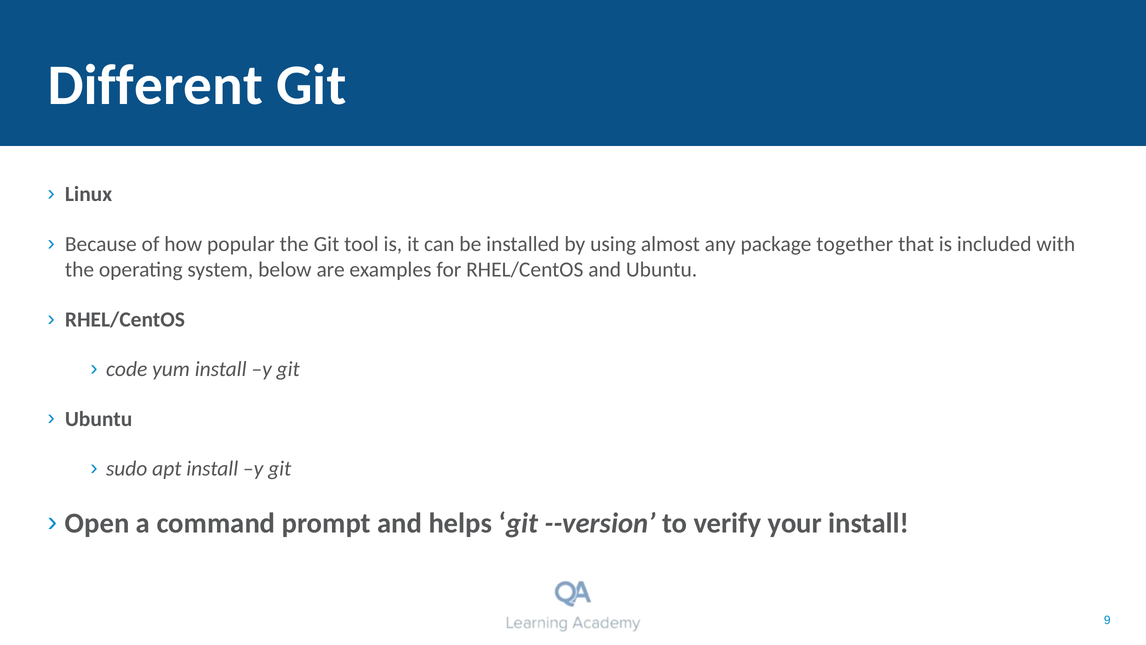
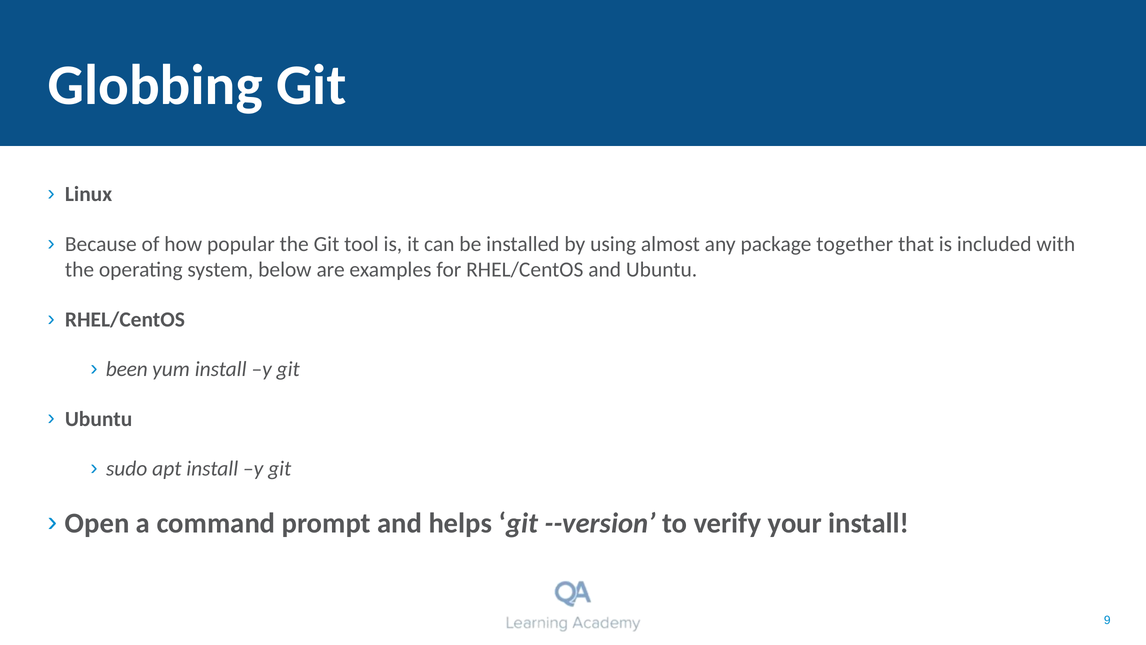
Different: Different -> Globbing (155, 85)
code: code -> been (127, 369)
